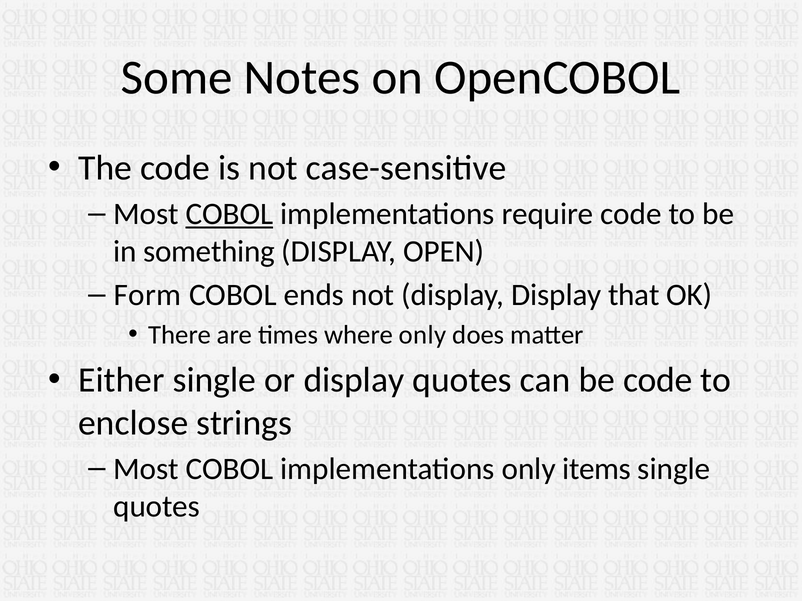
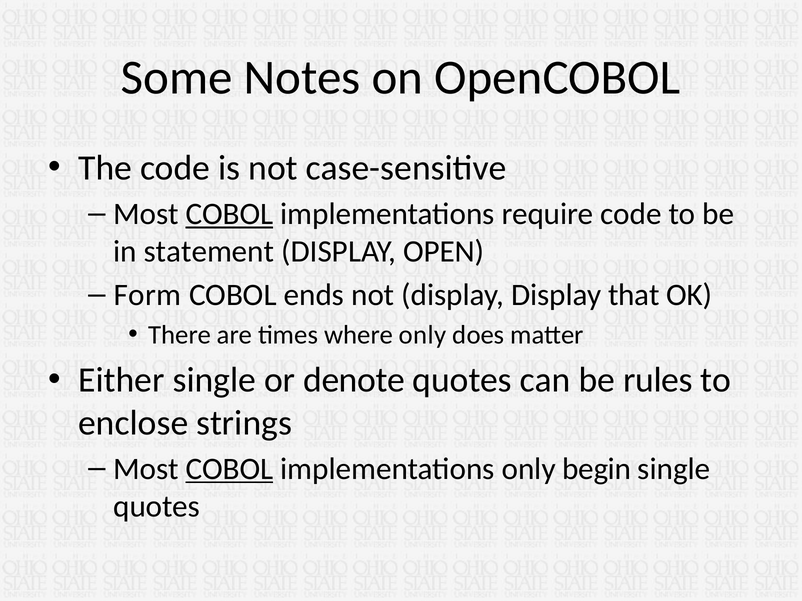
something: something -> statement (209, 252)
or display: display -> denote (354, 380)
be code: code -> rules (658, 380)
COBOL underline: none -> present (229, 469)
items: items -> begin (597, 469)
